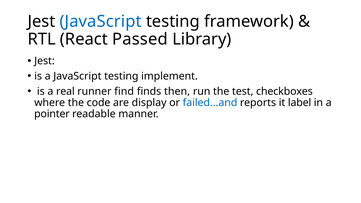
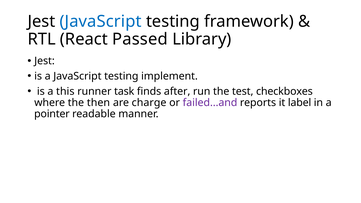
real: real -> this (65, 91)
find: find -> task (124, 91)
then: then -> after (177, 91)
code: code -> then (98, 103)
display: display -> charge (149, 103)
failed...and colour: blue -> purple (210, 103)
